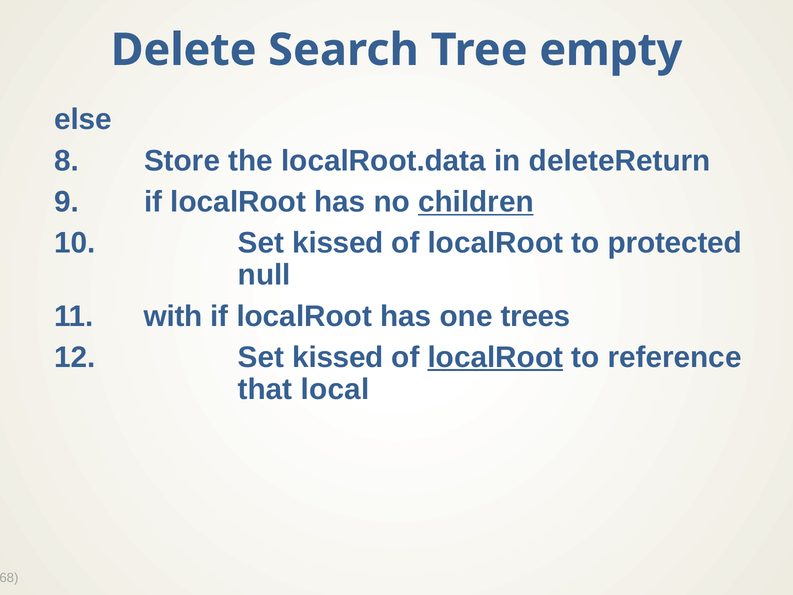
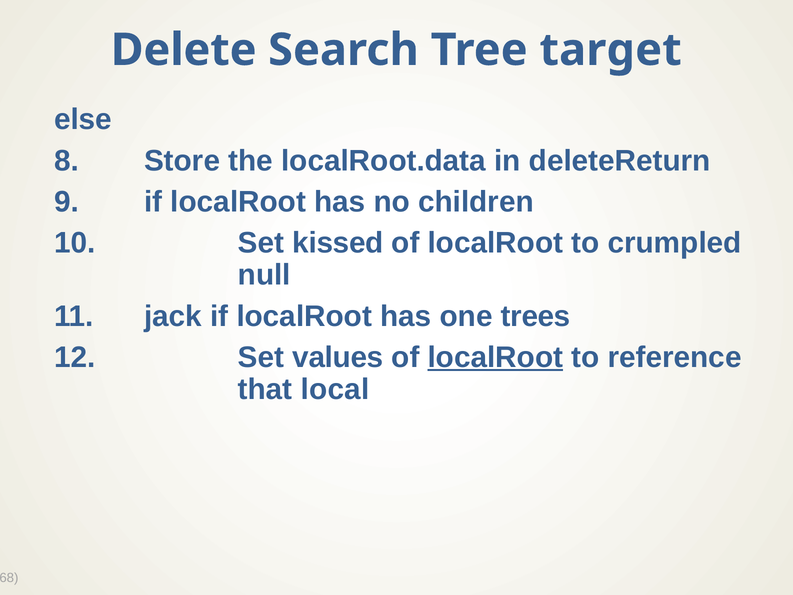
empty: empty -> target (611, 50)
children underline: present -> none (476, 202)
protected: protected -> crumpled (675, 243)
with: with -> jack (173, 316)
12 Set kissed: kissed -> values (338, 357)
